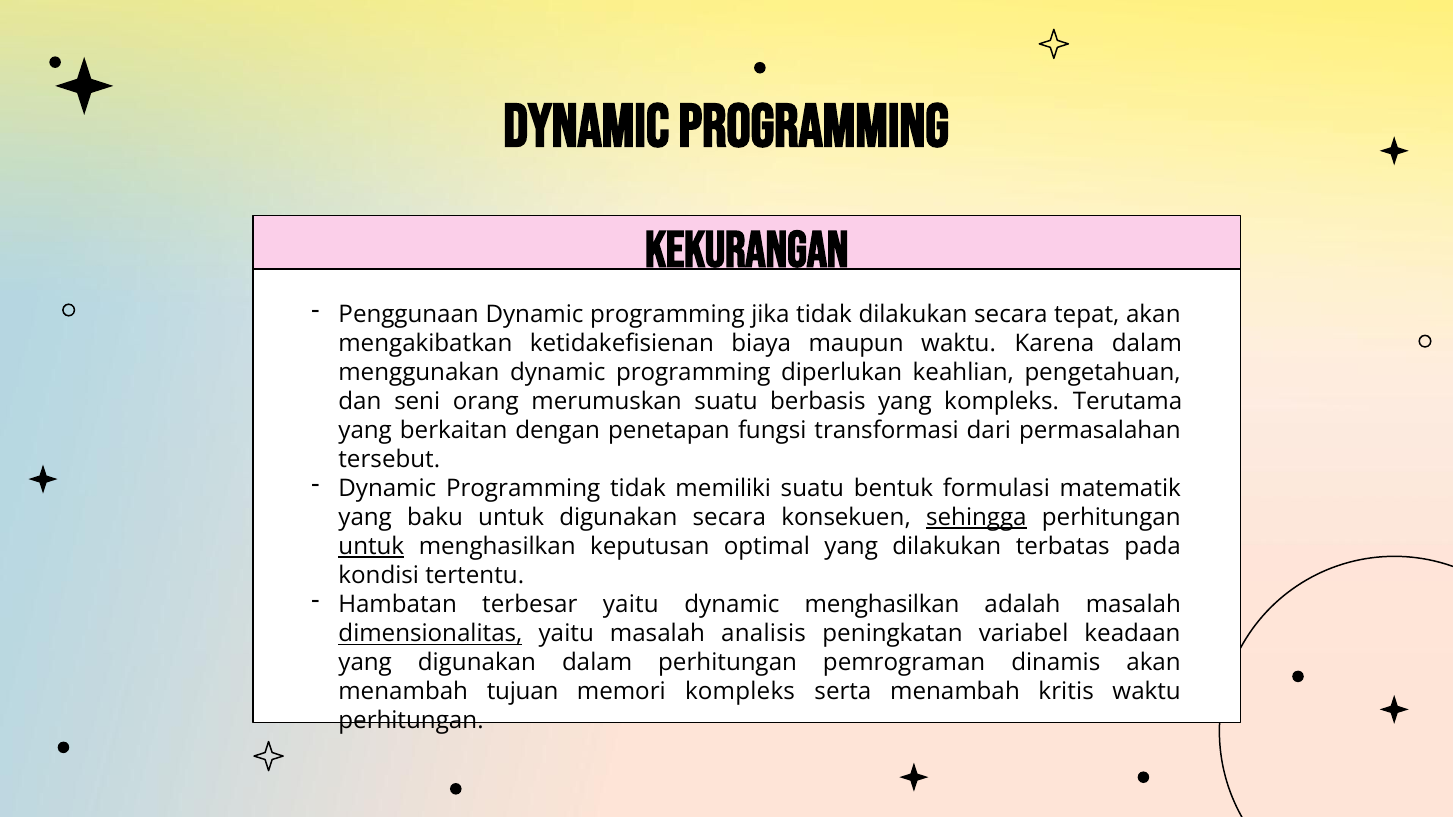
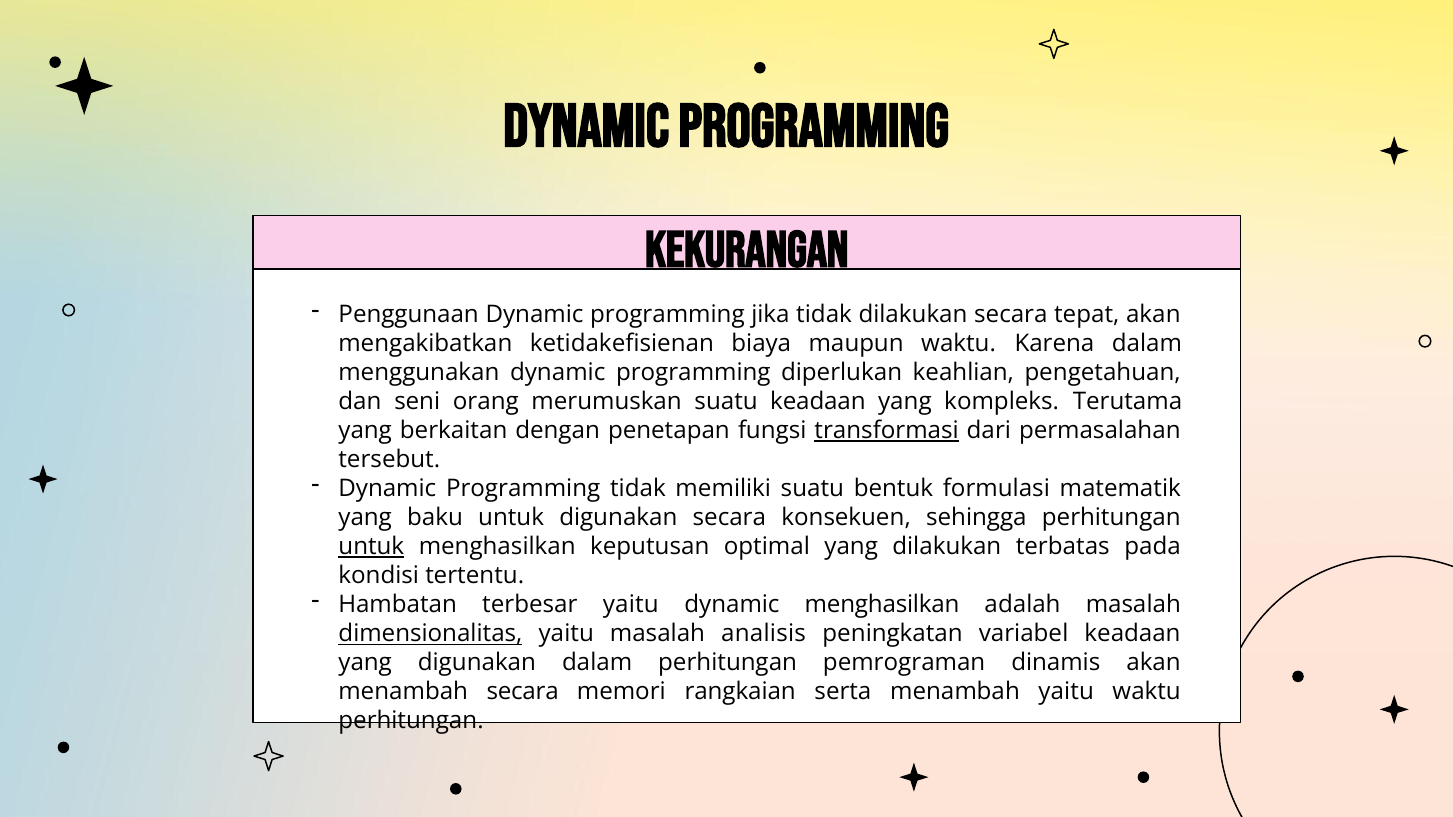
suatu berbasis: berbasis -> keadaan (818, 402)
transformasi underline: none -> present (887, 431)
sehingga underline: present -> none (976, 518)
menambah tujuan: tujuan -> secara (523, 692)
memori kompleks: kompleks -> rangkaian (740, 692)
menambah kritis: kritis -> yaitu (1066, 692)
